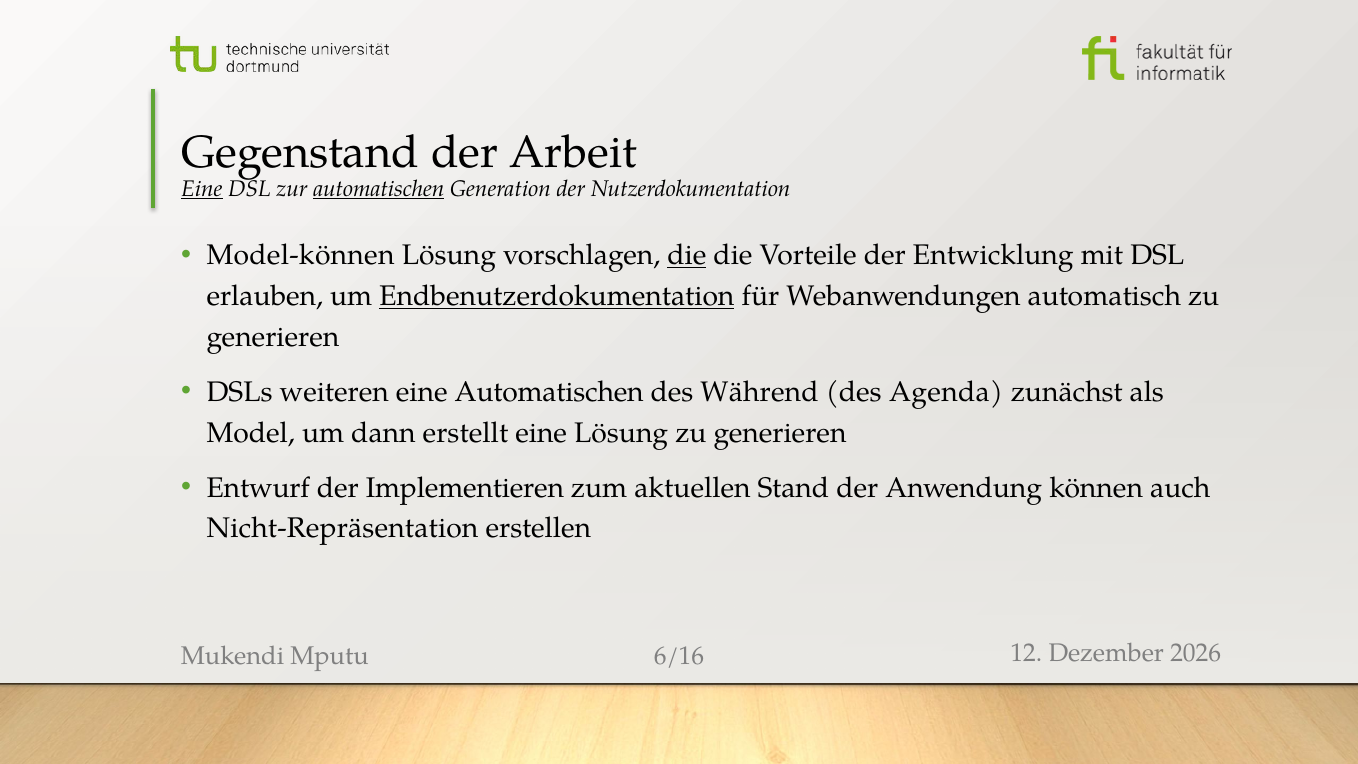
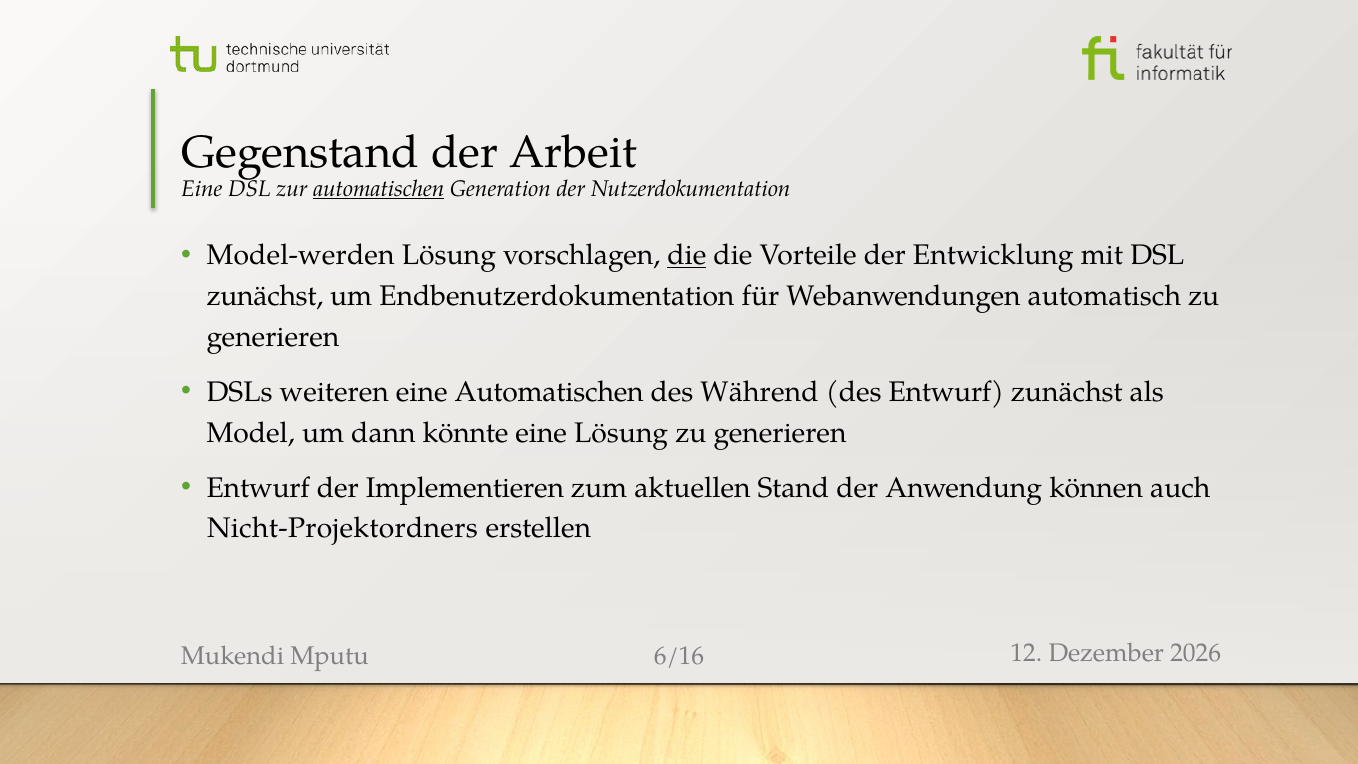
Eine underline: present -> none (202, 189)
Model-können: Model-können -> Model-werden (301, 255)
erlauben: erlauben -> zunächst (265, 296)
Endbenutzerdokumentation underline: present -> none (557, 296)
des Agenda: Agenda -> Entwurf (946, 392)
erstellt: erstellt -> könnte (466, 433)
Nicht-Repräsentation: Nicht-Repräsentation -> Nicht-Projektordners (342, 528)
